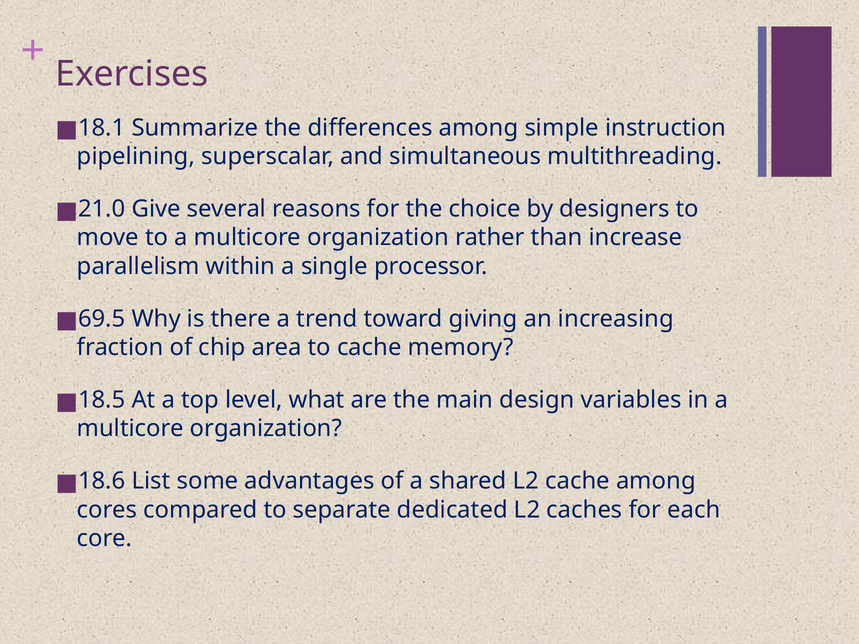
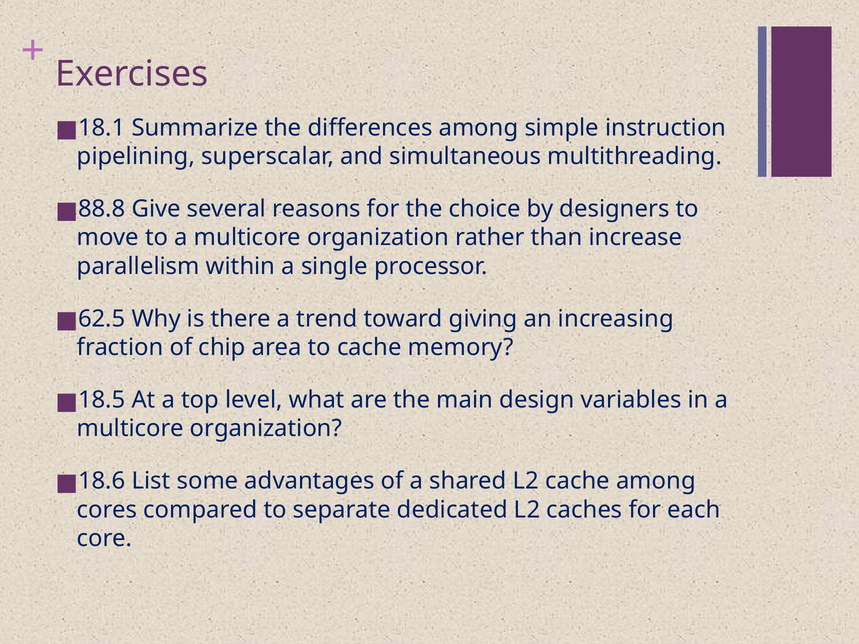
21.0: 21.0 -> 88.8 (102, 209)
69.5: 69.5 -> 62.5 (102, 319)
